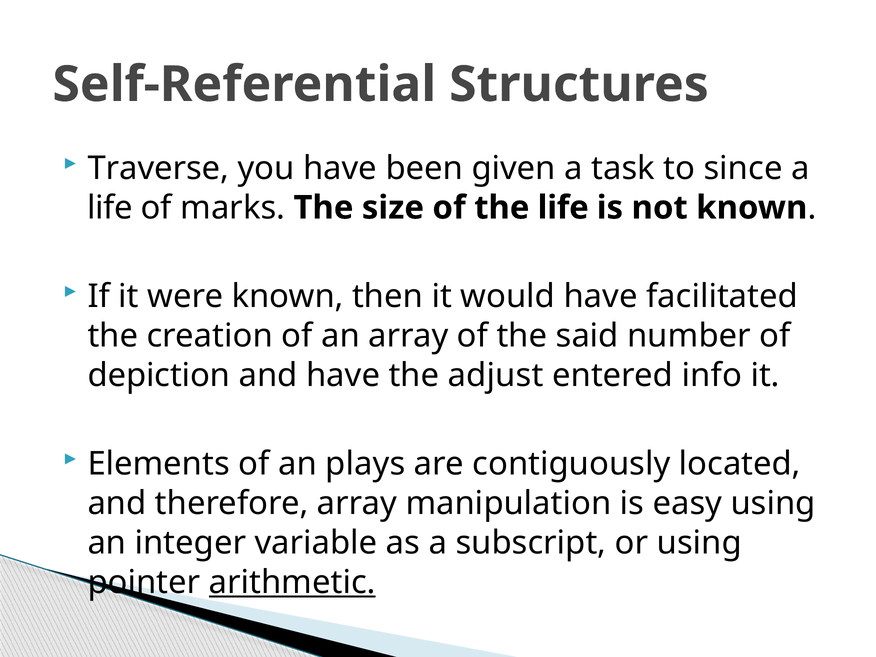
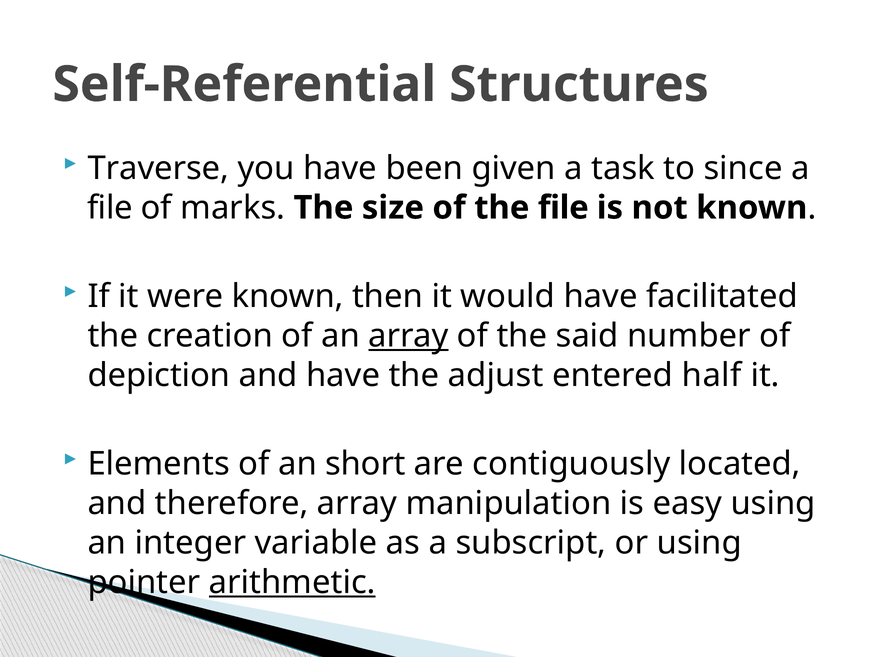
life: life -> file (110, 208)
the life: life -> file (563, 208)
array underline: none -> present (408, 336)
info: info -> half (712, 375)
plays: plays -> short (366, 464)
